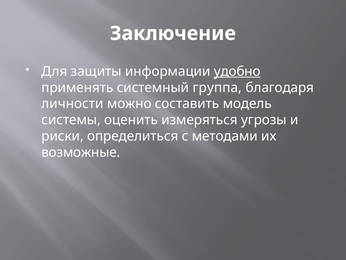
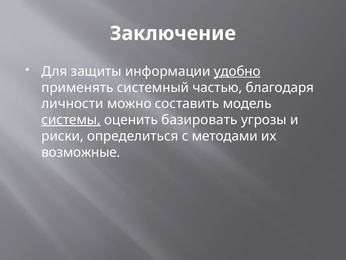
группа: группа -> частью (217, 87)
системы underline: none -> present (71, 120)
измеряться: измеряться -> базировать (199, 120)
